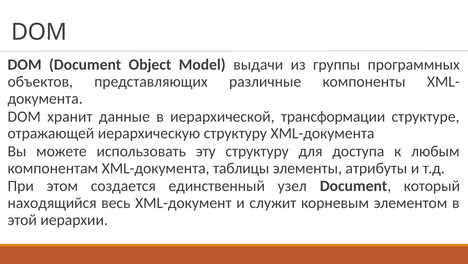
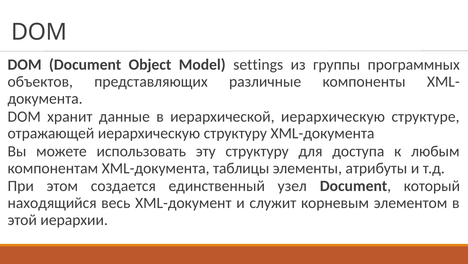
выдачи: выдачи -> settings (258, 65)
иерархической трансформации: трансформации -> иерархическую (333, 116)
